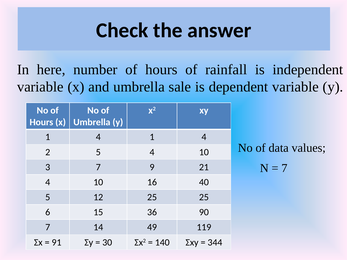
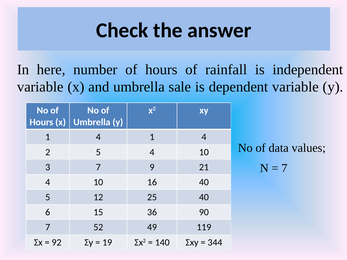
25 25: 25 -> 40 (204, 197)
14: 14 -> 52 (98, 228)
91: 91 -> 92 (57, 243)
30: 30 -> 19 (107, 243)
